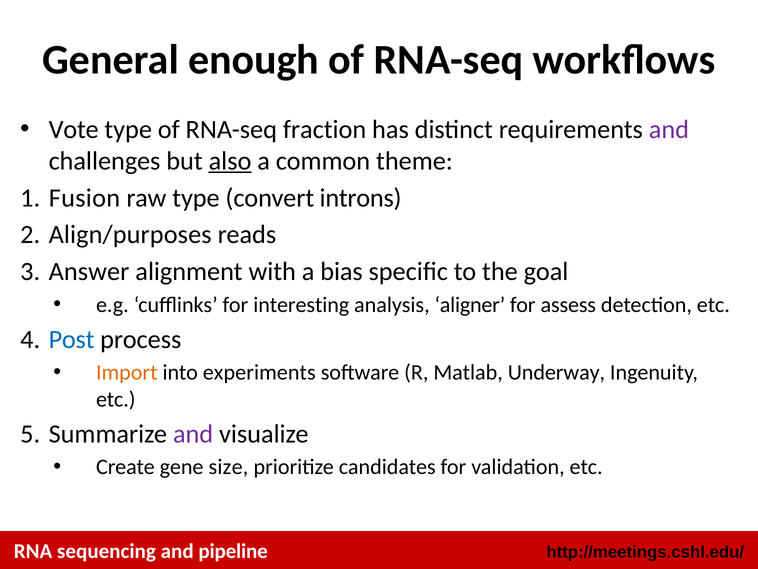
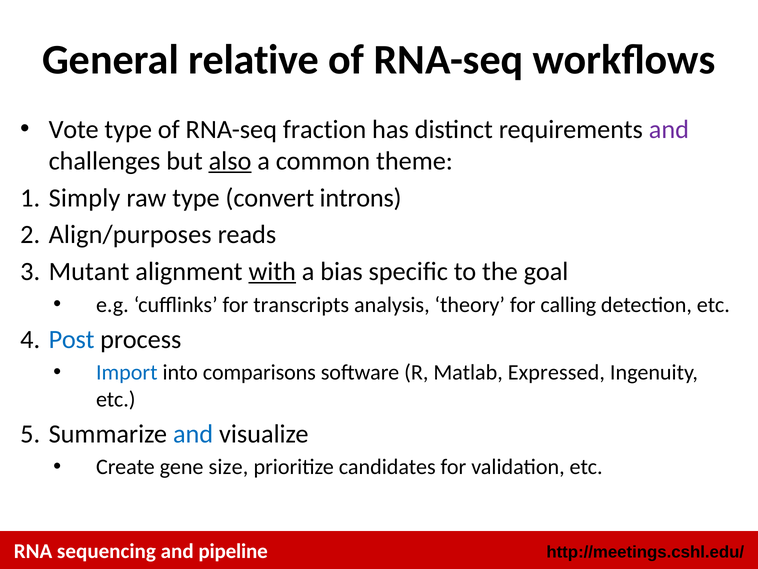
enough: enough -> relative (254, 60)
Fusion: Fusion -> Simply (85, 198)
Answer: Answer -> Mutant (89, 271)
with underline: none -> present (272, 271)
interesting: interesting -> transcripts (301, 305)
aligner: aligner -> theory (470, 305)
assess: assess -> calling (568, 305)
Import colour: orange -> blue (127, 372)
experiments: experiments -> comparisons (259, 372)
Underway: Underway -> Expressed (556, 372)
and colour: purple -> blue (193, 433)
